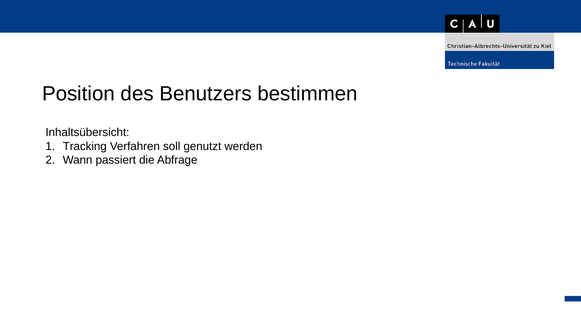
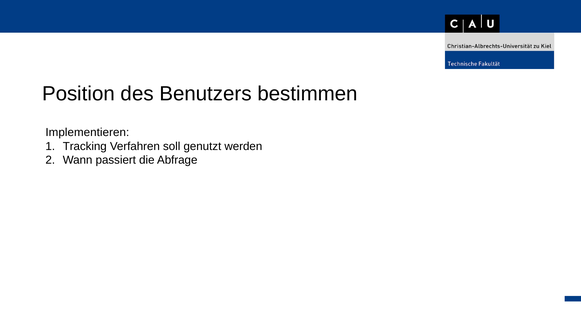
Inhaltsübersicht: Inhaltsübersicht -> Implementieren (87, 132)
